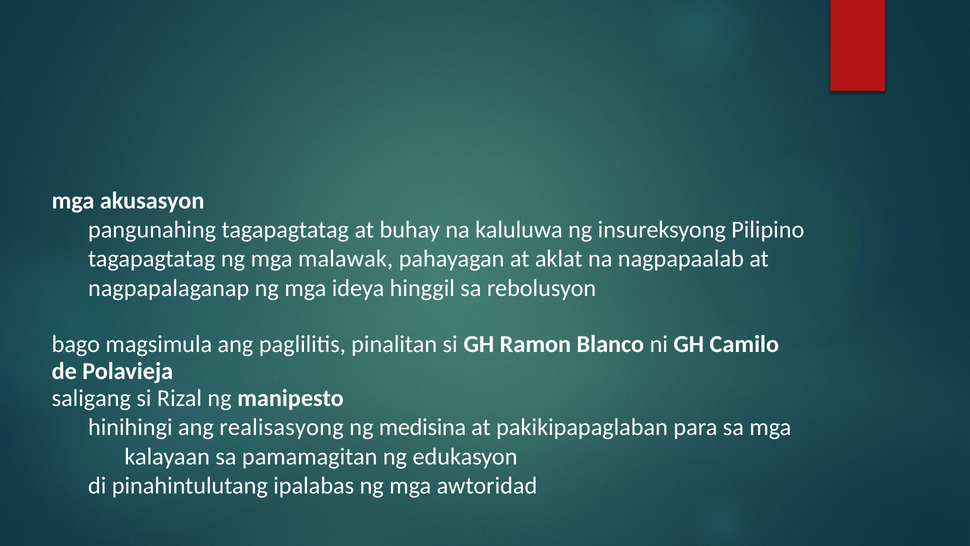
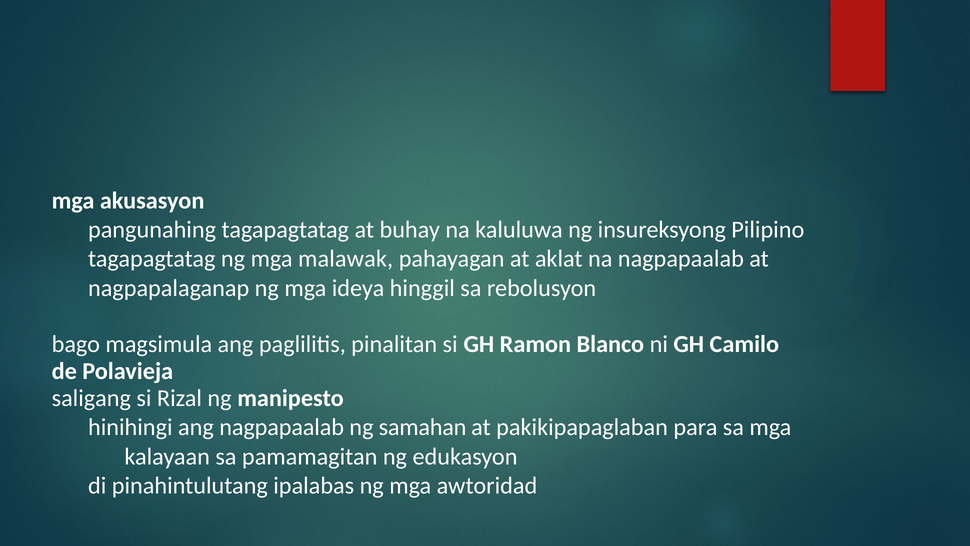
ang realisasyong: realisasyong -> nagpapaalab (282, 427)
medisina: medisina -> samahan (423, 427)
